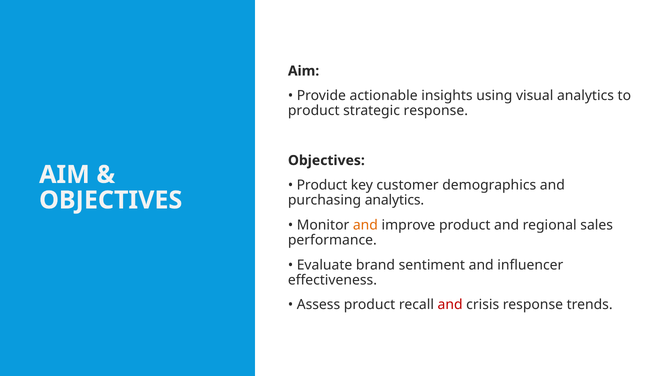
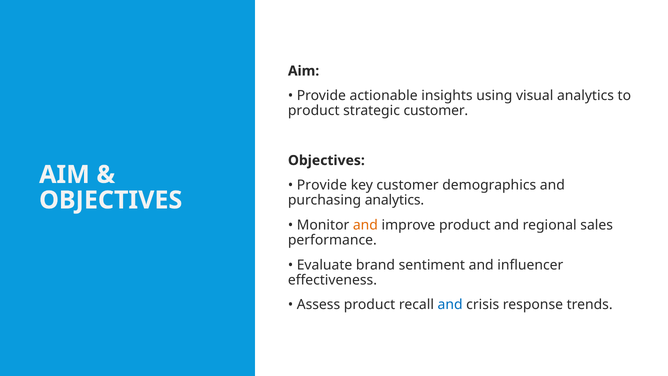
strategic response: response -> customer (436, 111)
Product: Product -> Provide (322, 185)
and colour: red -> blue (450, 305)
